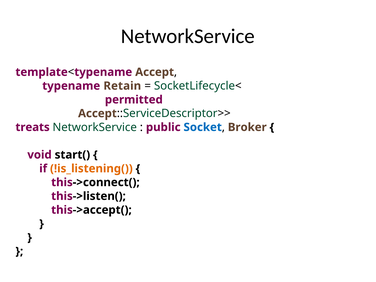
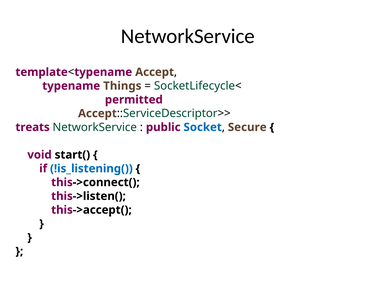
Retain: Retain -> Things (122, 86)
Broker: Broker -> Secure (247, 127)
!is_listening( colour: orange -> blue (91, 169)
